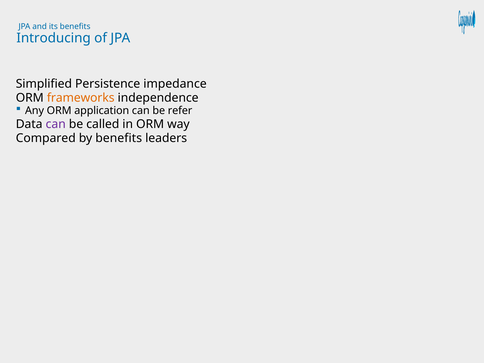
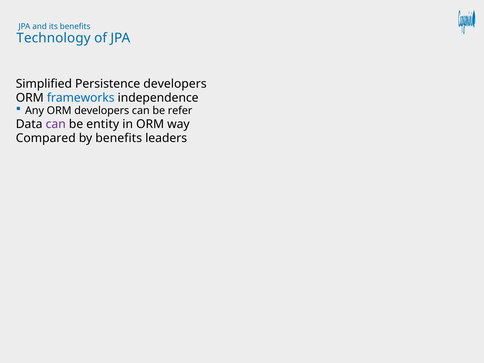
Introducing: Introducing -> Technology (54, 38)
Persistence impedance: impedance -> developers (175, 84)
frameworks colour: orange -> blue (81, 98)
ORM application: application -> developers (102, 111)
called: called -> entity (103, 124)
